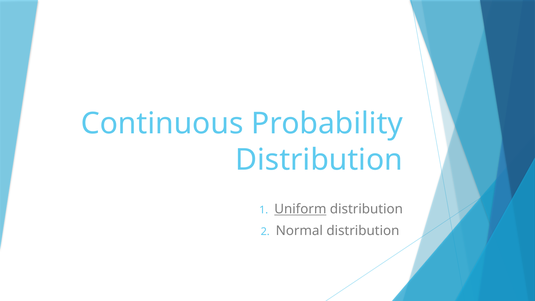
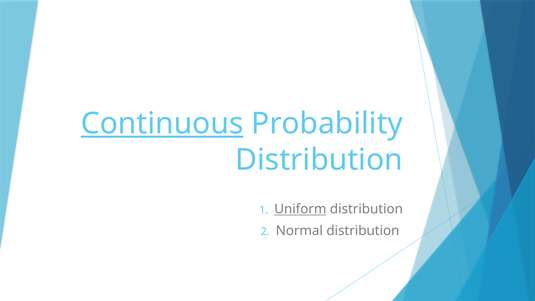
Continuous underline: none -> present (162, 124)
